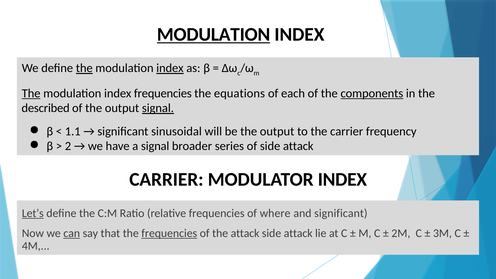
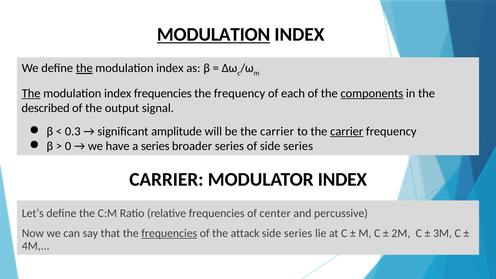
index underline: present -> none (170, 68)
the equations: equations -> frequency (240, 93)
signal underline: present -> none (158, 108)
1.1: 1.1 -> 0.3 (73, 131)
sinusoidal: sinusoidal -> amplitude (177, 131)
be the output: output -> carrier (277, 131)
carrier underline: none -> present (347, 131)
2: 2 -> 0 (68, 146)
a signal: signal -> series (155, 146)
of side attack: attack -> series (298, 146)
Let’s underline: present -> none (33, 213)
where: where -> center (275, 213)
and significant: significant -> percussive (341, 213)
can underline: present -> none (72, 233)
attack: attack -> series (298, 233)
